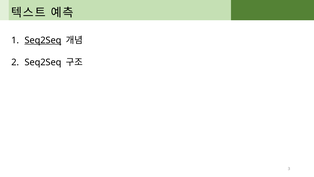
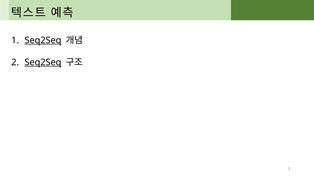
Seq2Seq underline: none -> present (43, 62)
